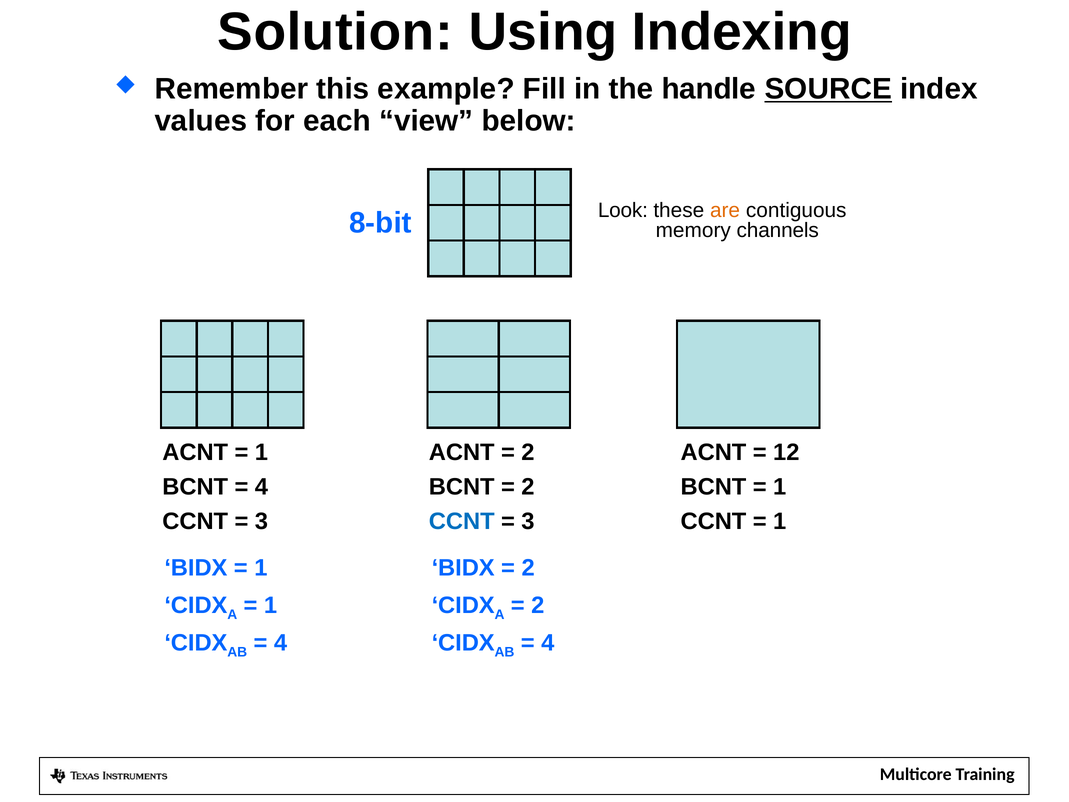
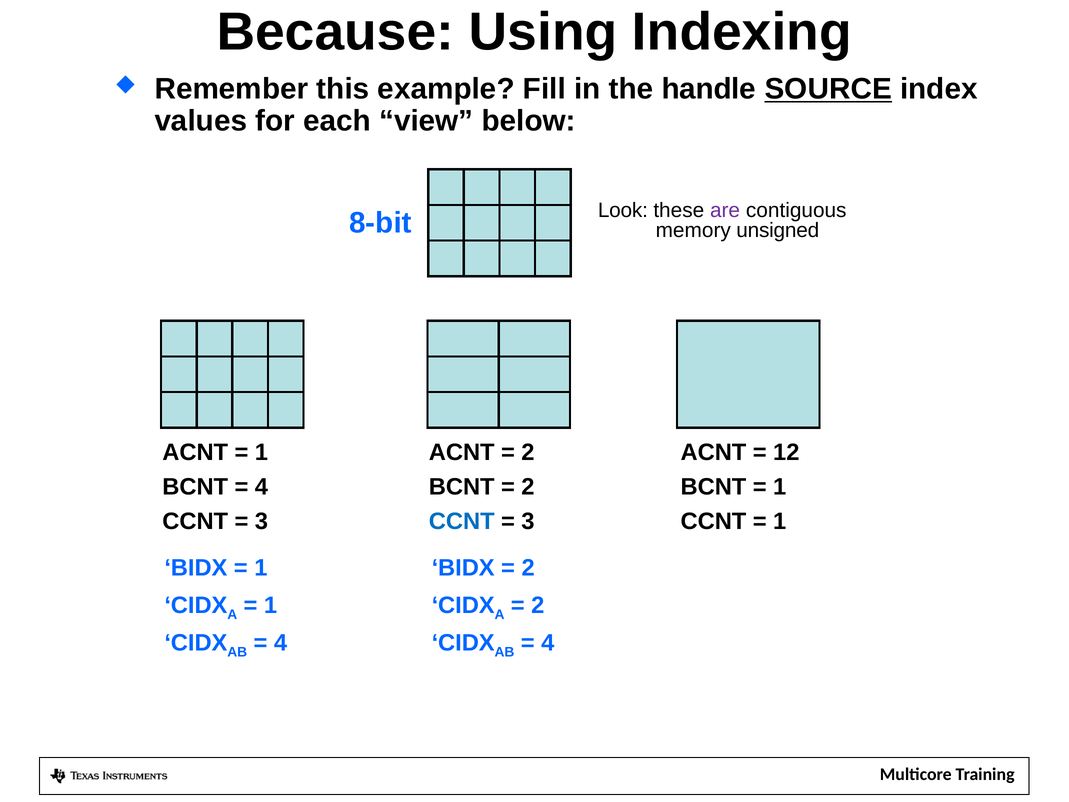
Solution: Solution -> Because (335, 32)
are colour: orange -> purple (725, 210)
channels: channels -> unsigned (778, 230)
